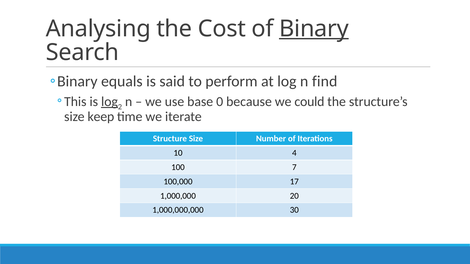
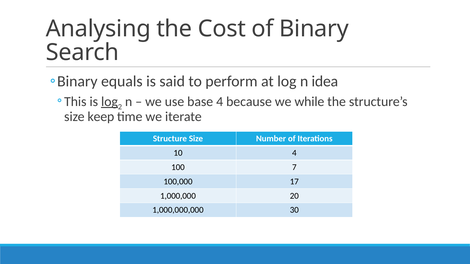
Binary underline: present -> none (314, 29)
find: find -> idea (325, 81)
base 0: 0 -> 4 (220, 102)
could: could -> while (309, 102)
